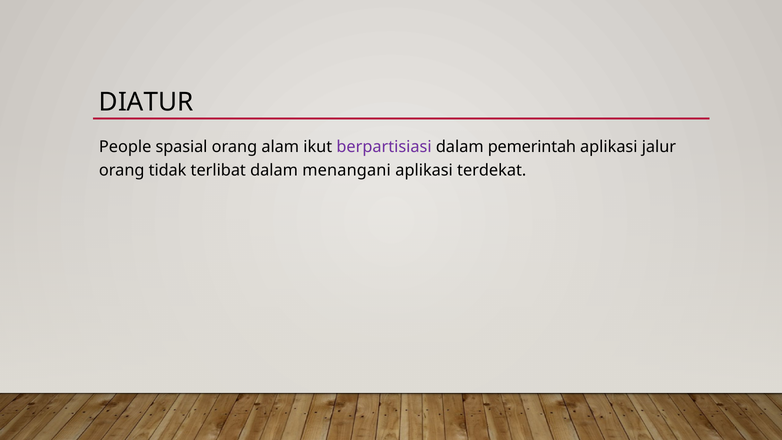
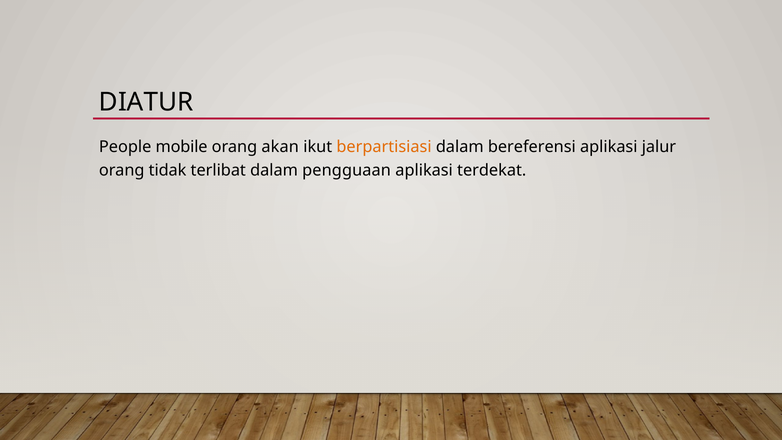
spasial: spasial -> mobile (182, 147)
alam: alam -> akan (280, 147)
berpartisiasi colour: purple -> orange (384, 147)
pemerintah: pemerintah -> bereferensi (532, 147)
menangani: menangani -> pengguaan (347, 170)
